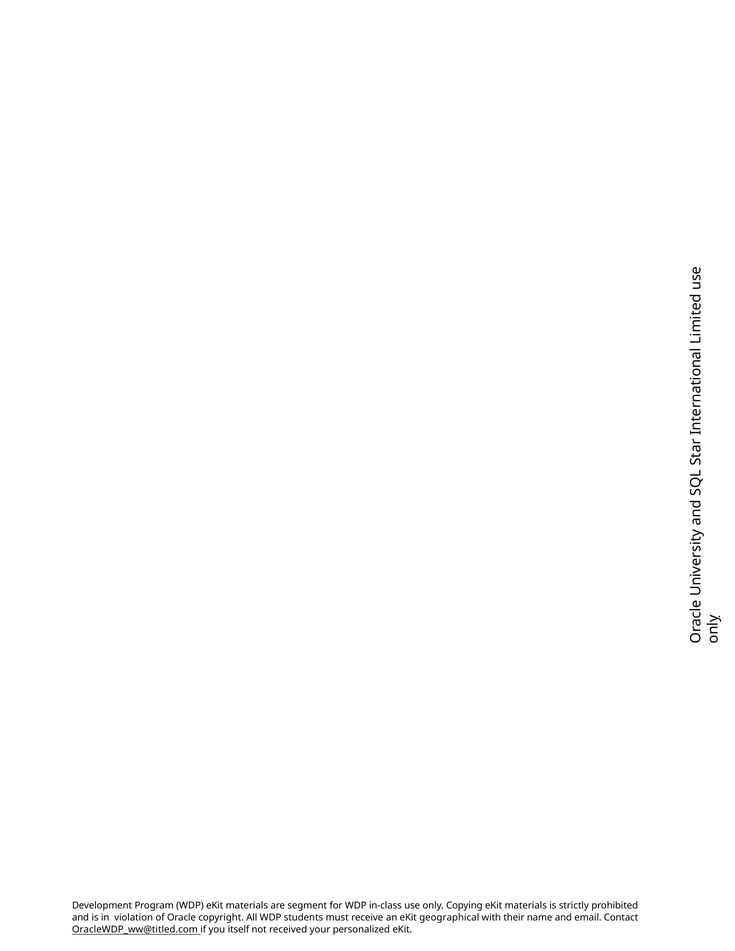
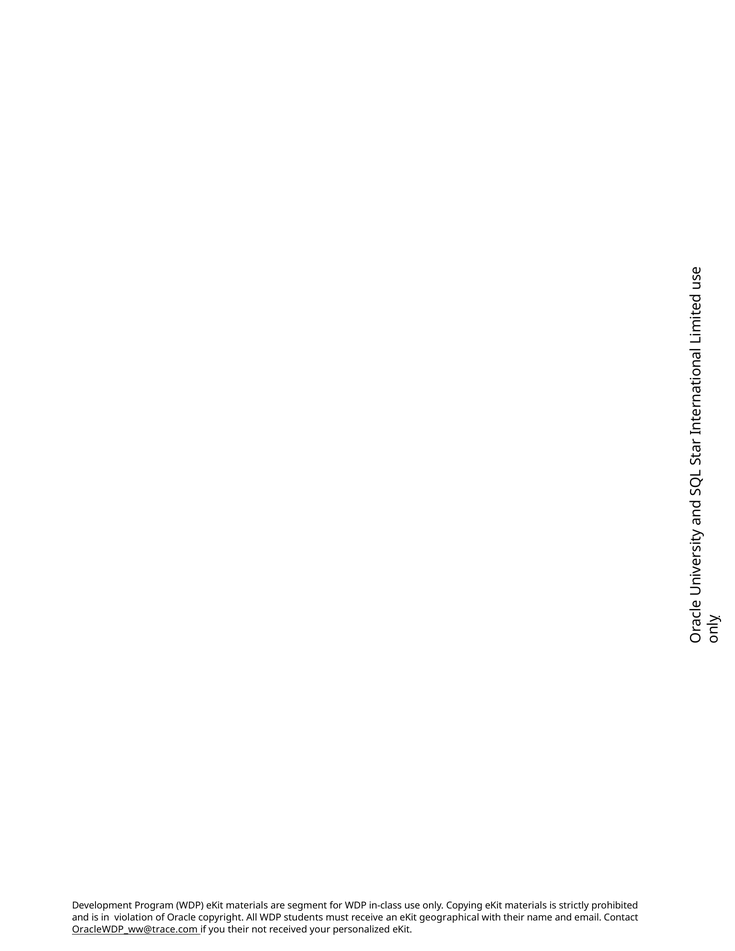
OracleWDP_ww@titled.com: OracleWDP_ww@titled.com -> OracleWDP_ww@trace.com (135, 930)
you itself: itself -> their (238, 930)
